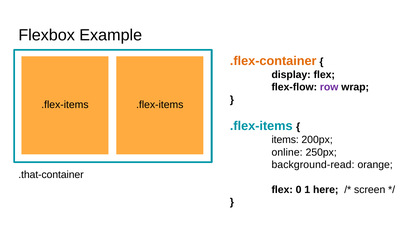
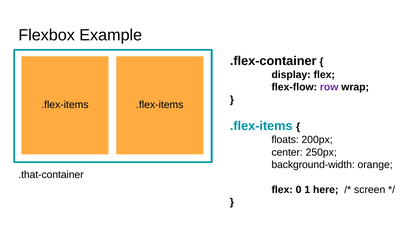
.flex-container colour: orange -> black (273, 61)
items: items -> floats (285, 140)
online: online -> center (287, 152)
background-read: background-read -> background-width (313, 165)
